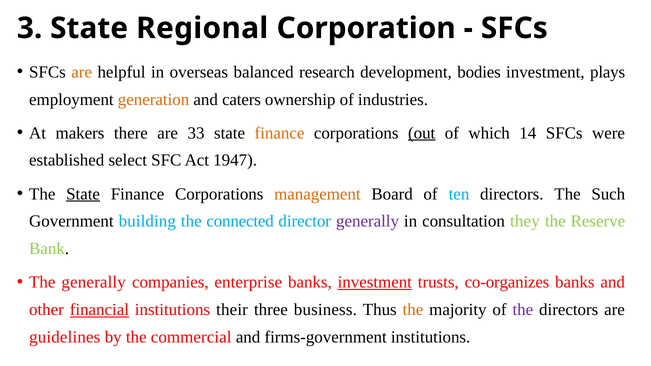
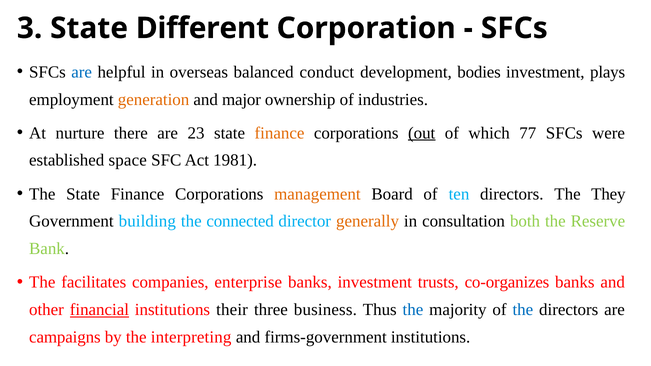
Regional: Regional -> Different (202, 28)
are colour: orange -> blue (82, 72)
research: research -> conduct (327, 72)
caters: caters -> major (242, 99)
makers: makers -> nurture (80, 133)
33: 33 -> 23 (196, 133)
14: 14 -> 77 (528, 133)
select: select -> space (128, 160)
1947: 1947 -> 1981 (235, 160)
State underline: present -> none (83, 194)
Such: Such -> They (608, 194)
generally colour: purple -> orange (368, 221)
they: they -> both (525, 221)
The generally: generally -> facilitates (94, 282)
investment underline: present -> none (375, 282)
the colour: orange -> blue (413, 310)
the colour: purple -> blue (523, 310)
guidelines: guidelines -> campaigns (65, 337)
commercial: commercial -> interpreting (191, 337)
